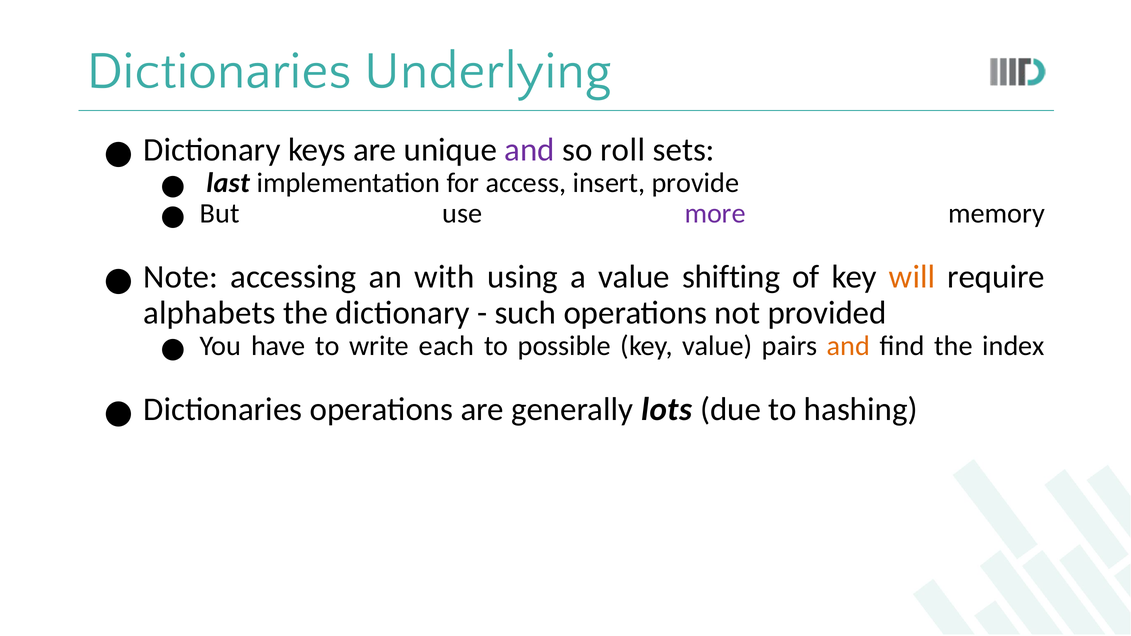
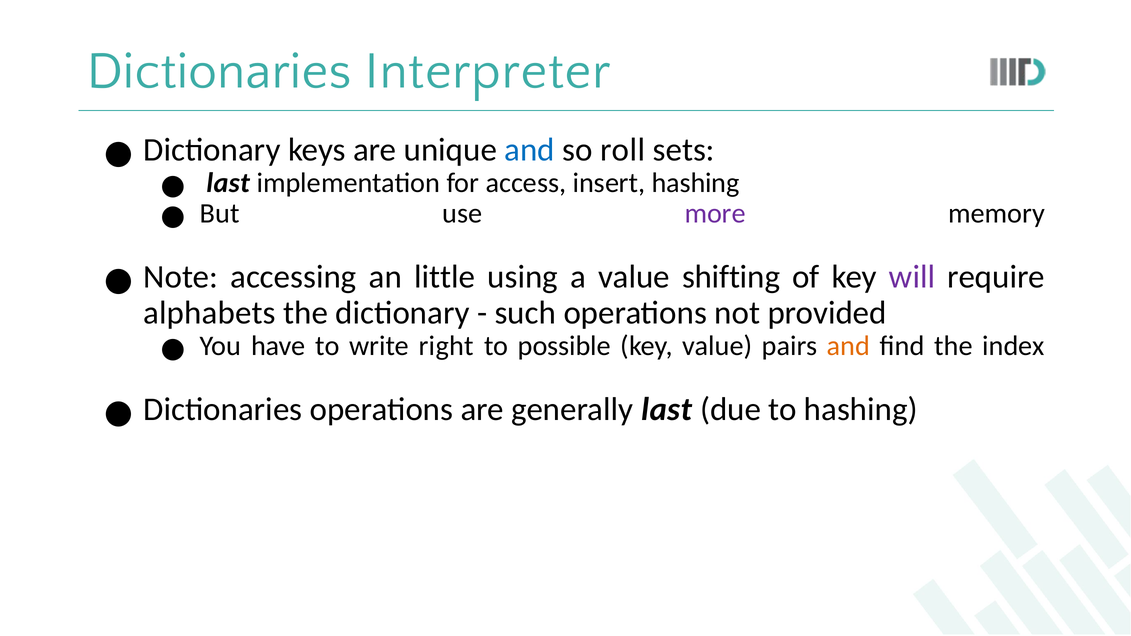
Underlying: Underlying -> Interpreter (488, 71)
and colour: purple -> blue (530, 150)
insert provide: provide -> hashing (696, 183)
with: with -> little (445, 277)
will colour: orange -> purple (912, 277)
each: each -> right (446, 346)
generally lots: lots -> last (667, 409)
